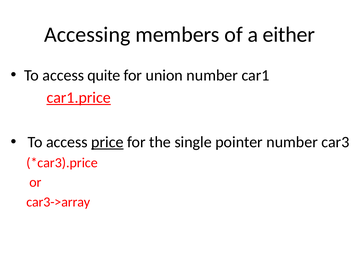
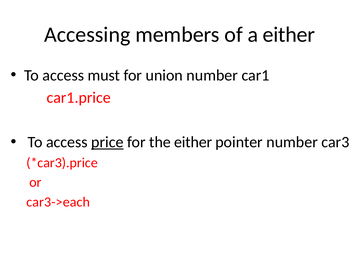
quite: quite -> must (104, 75)
car1.price underline: present -> none (79, 98)
the single: single -> either (193, 142)
car3->array: car3->array -> car3->each (58, 202)
